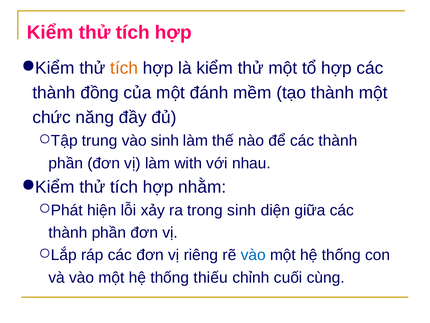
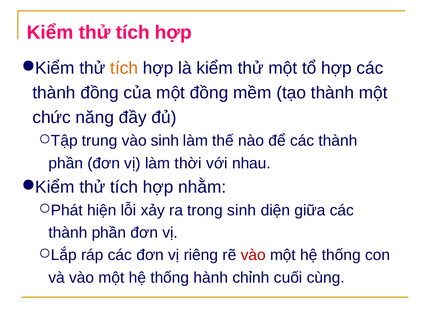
một đánh: đánh -> đồng (209, 93)
with: with -> thời (188, 163)
vào colour: blue -> red (253, 255)
thiếu: thiếu -> hành (211, 277)
